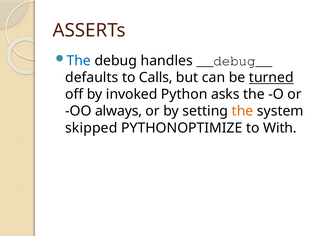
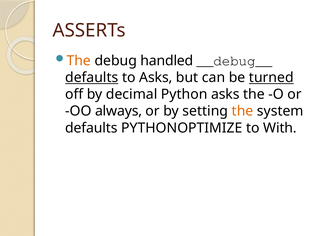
The colour: blue -> orange (79, 61)
handles: handles -> handled (167, 61)
defaults underline: none -> present (92, 78)
to Calls: Calls -> Asks (156, 78)
invoked: invoked -> decimal (132, 94)
skipped: skipped -> defaults (91, 128)
